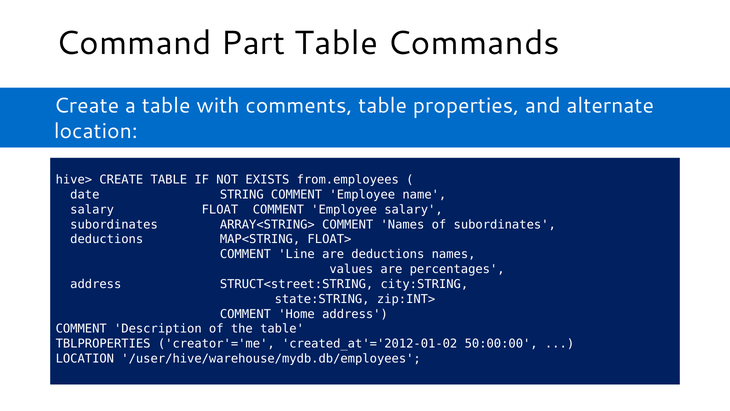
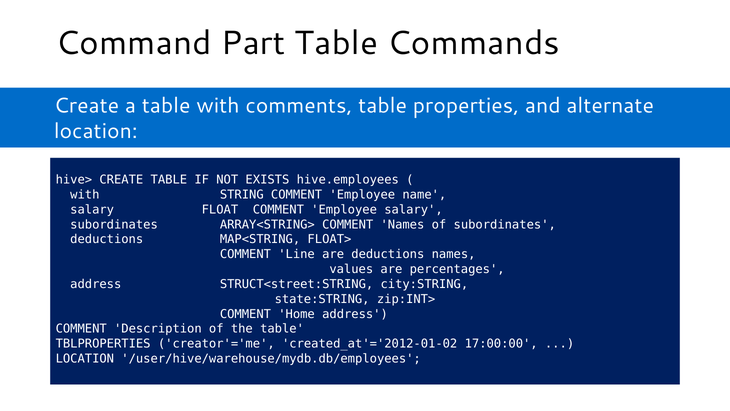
from.employees: from.employees -> hive.employees (348, 180)
date: date -> with (85, 195)
50:00:00: 50:00:00 -> 17:00:00 (501, 344)
